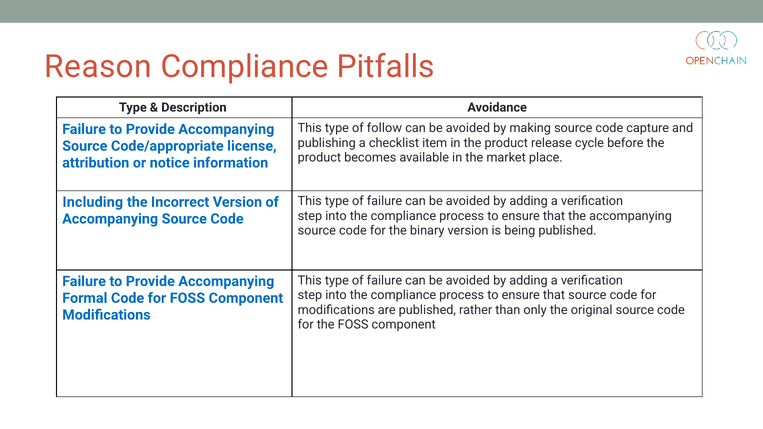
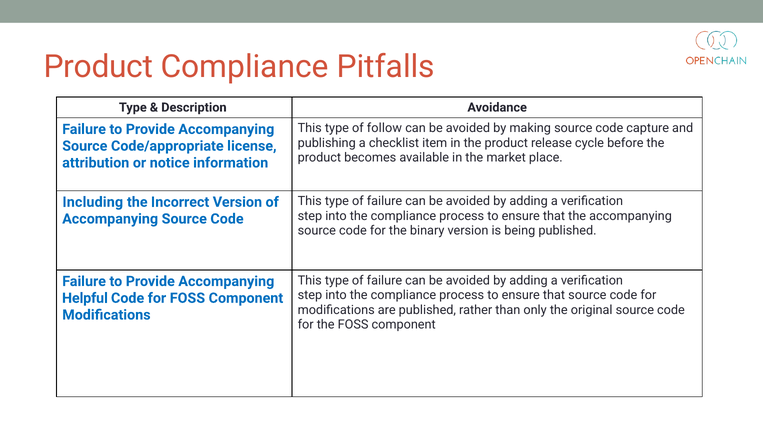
Reason: Reason -> Product (98, 67)
Formal: Formal -> Helpful (85, 298)
